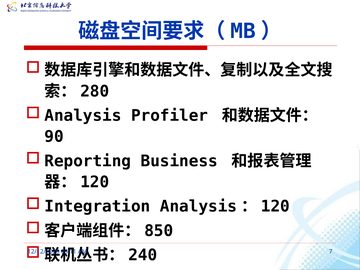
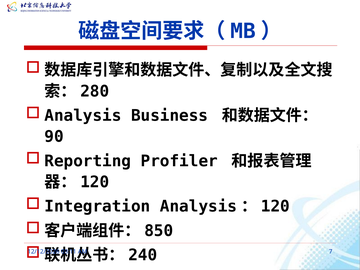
Profiler: Profiler -> Business (170, 116)
Business: Business -> Profiler (179, 161)
